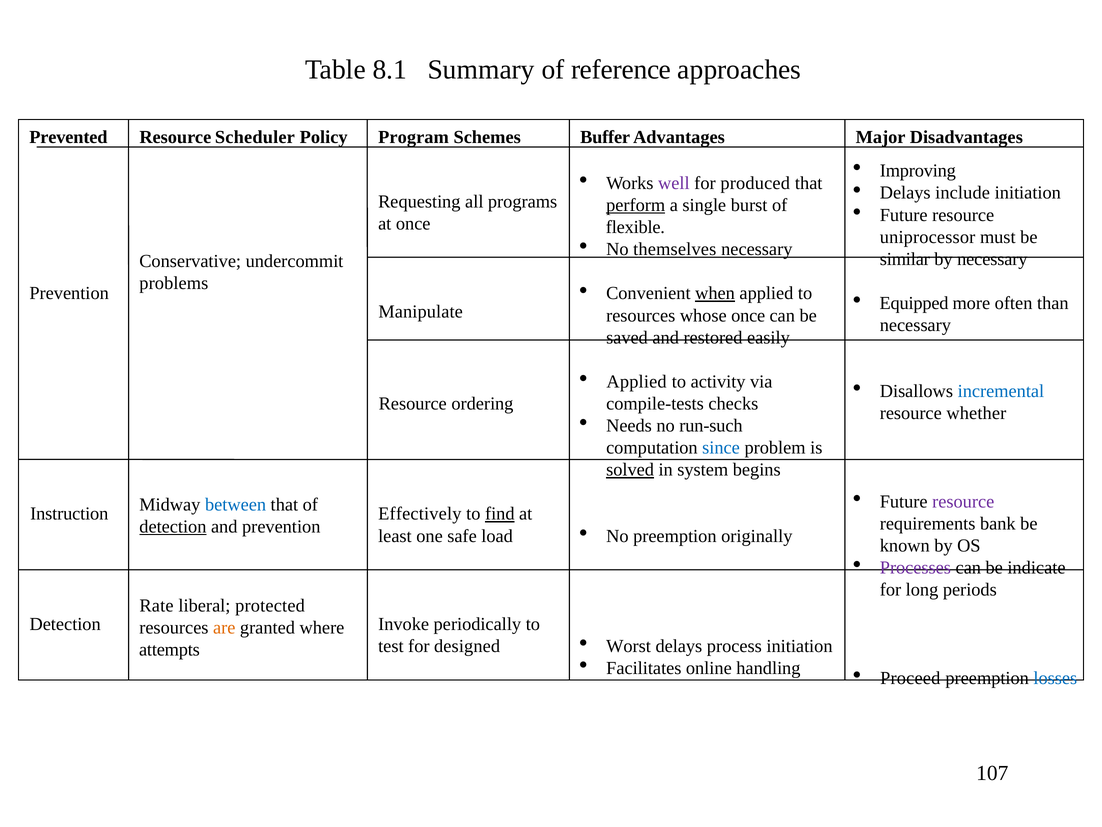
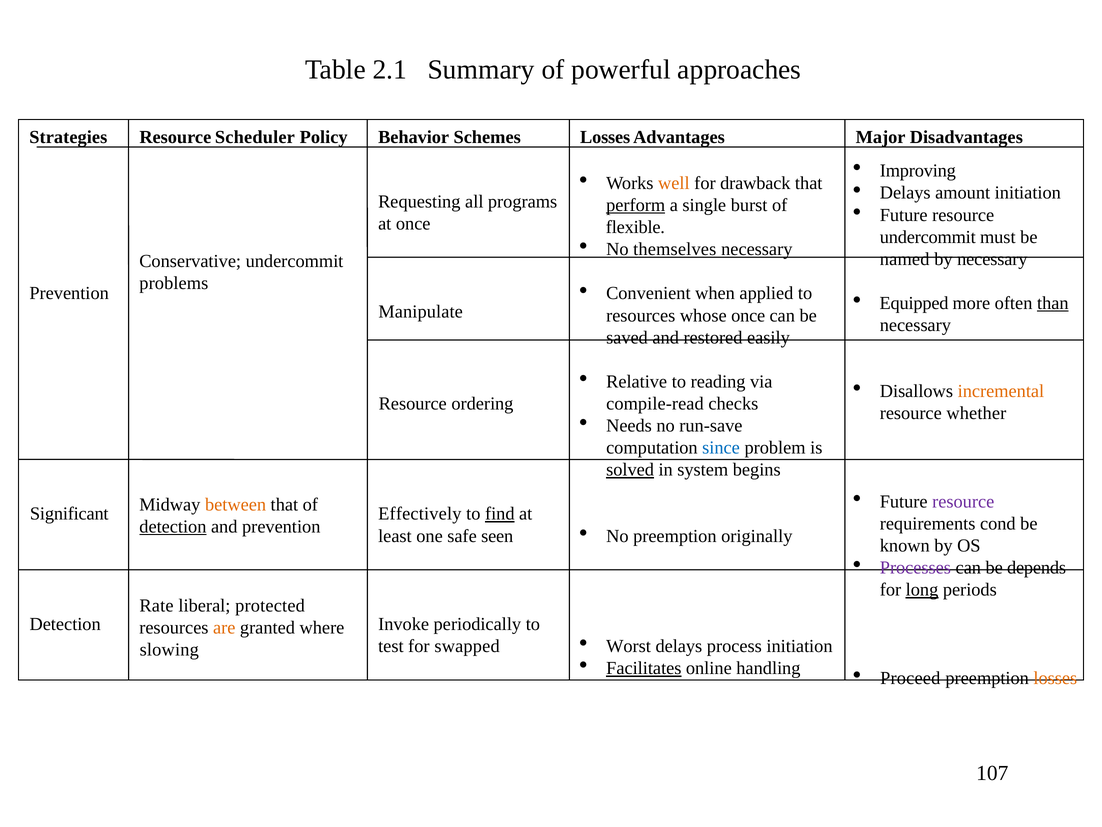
8.1: 8.1 -> 2.1 (390, 70)
reference: reference -> powerful (621, 70)
Prevented: Prevented -> Strategies (68, 137)
Program: Program -> Behavior (414, 137)
Schemes Buffer: Buffer -> Losses (605, 137)
well colour: purple -> orange (674, 183)
produced: produced -> drawback (755, 183)
include: include -> amount (963, 193)
uniprocessor: uniprocessor -> undercommit (928, 237)
similar: similar -> named (905, 259)
when underline: present -> none (715, 293)
than underline: none -> present (1053, 303)
Applied: Applied -> Relative (637, 381)
activity: activity -> reading (718, 381)
incremental colour: blue -> orange (1001, 391)
compile-tests: compile-tests -> compile-read (655, 403)
run-such: run-such -> run-save (711, 425)
between colour: blue -> orange (236, 504)
Instruction: Instruction -> Significant (69, 514)
bank: bank -> cond (998, 523)
load: load -> seen (497, 536)
indicate: indicate -> depends (1037, 567)
long underline: none -> present (922, 590)
designed: designed -> swapped (467, 646)
attempts: attempts -> slowing (169, 650)
Facilitates underline: none -> present (644, 668)
losses colour: blue -> orange (1055, 678)
